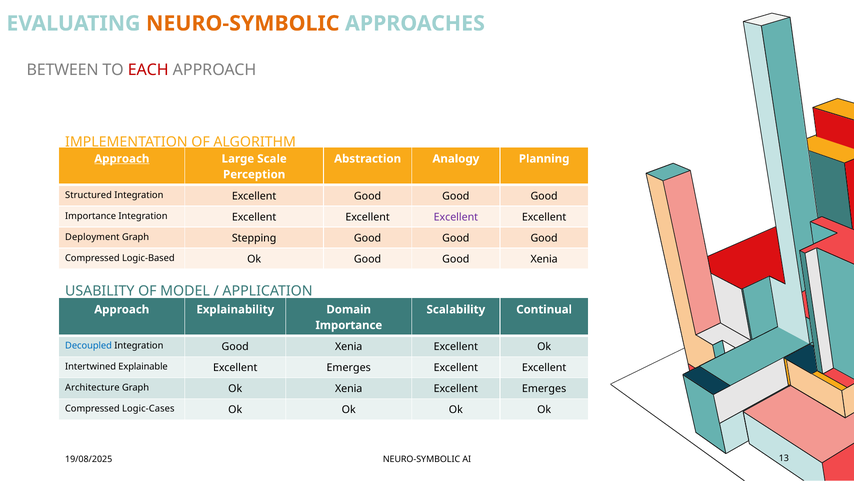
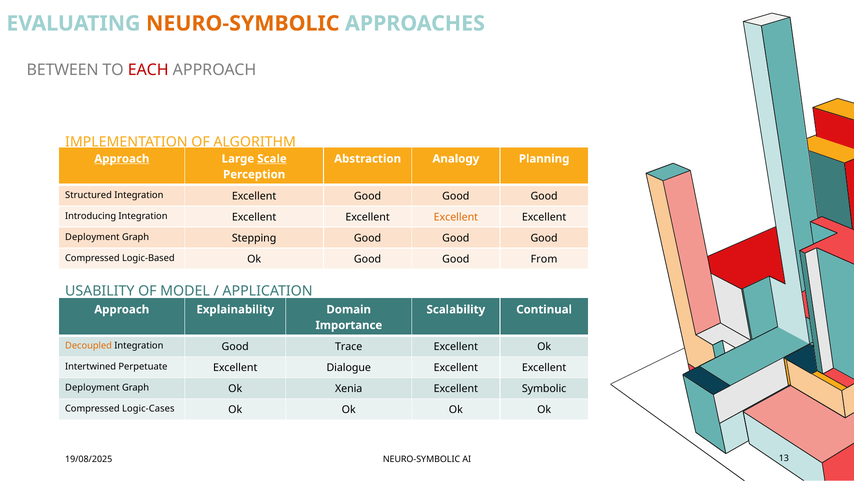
Scale underline: none -> present (272, 159)
Importance: Importance -> Introducing (91, 216)
Excellent colour: purple -> orange (456, 217)
Good Good Xenia: Xenia -> From (544, 259)
Decoupled colour: blue -> orange (89, 345)
Integration Good Xenia: Xenia -> Trace (349, 346)
Explainable: Explainable -> Perpetuate (143, 366)
Emerges: Emerges -> Dialogue (349, 367)
Architecture: Architecture -> Deployment (92, 387)
Emerges: Emerges -> Symbolic (544, 388)
